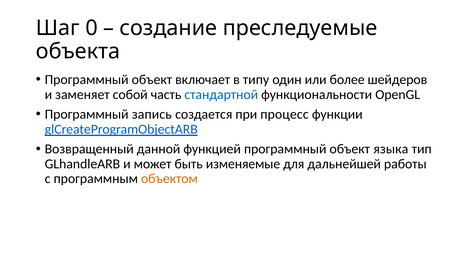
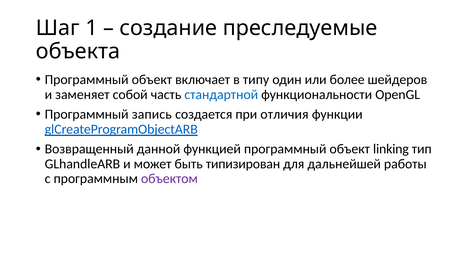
0: 0 -> 1 (92, 28)
процесс: процесс -> отличия (285, 114)
языка: языка -> linking (391, 149)
изменяемые: изменяемые -> типизирован (243, 164)
объектом colour: orange -> purple (169, 179)
